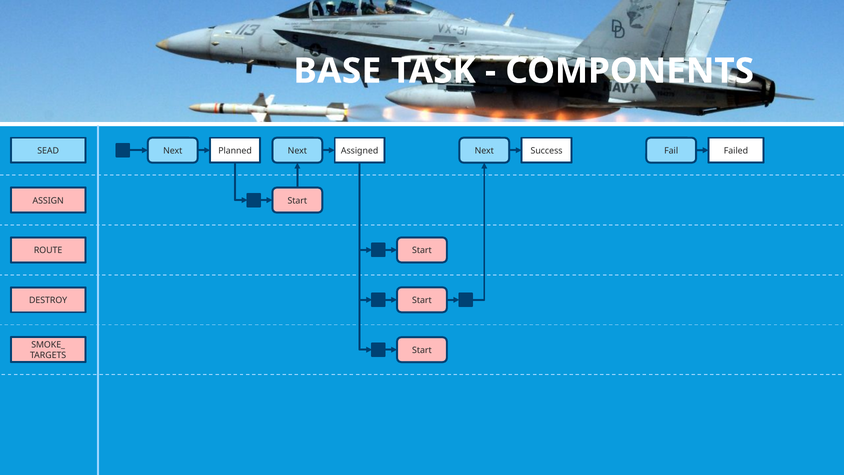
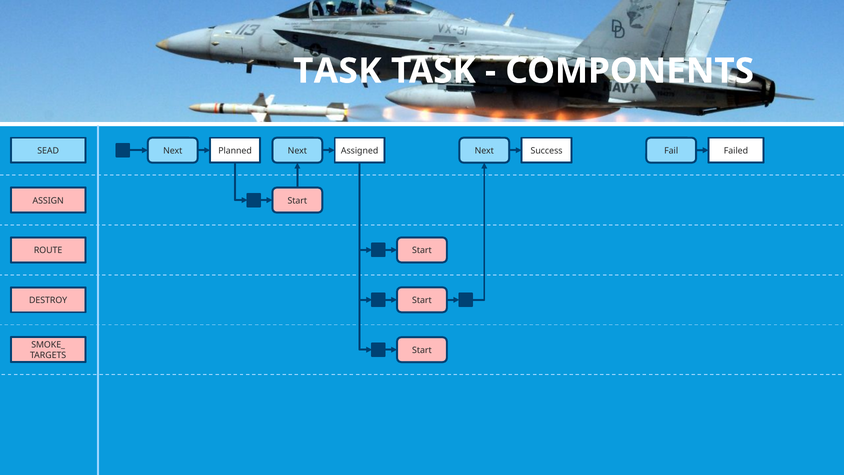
BASE: BASE -> TASK (337, 71)
